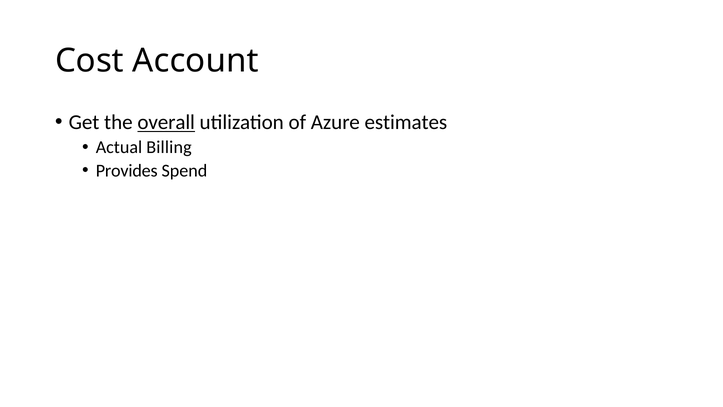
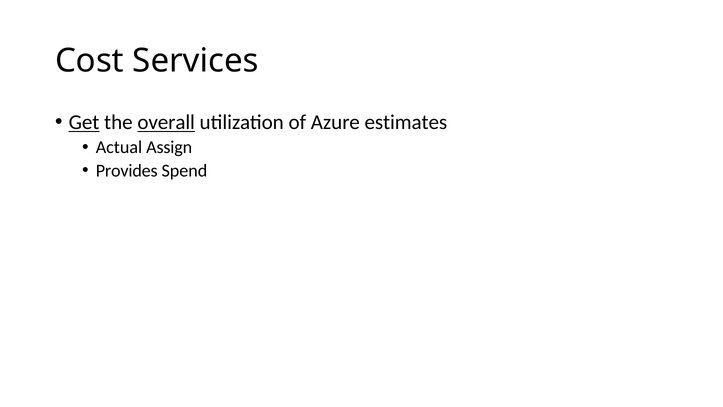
Account: Account -> Services (196, 61)
Get underline: none -> present (84, 122)
Billing: Billing -> Assign (169, 147)
